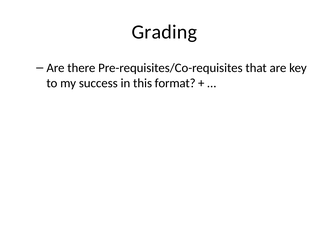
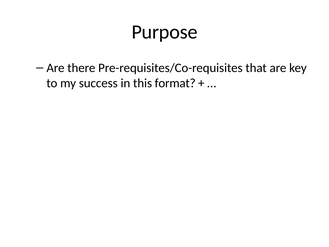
Grading: Grading -> Purpose (165, 32)
